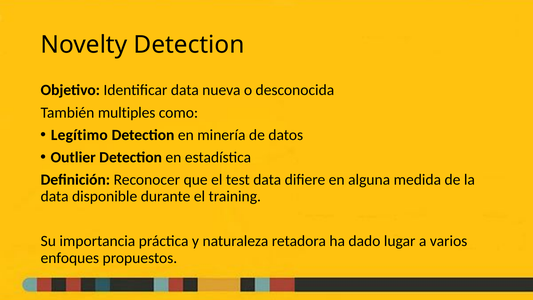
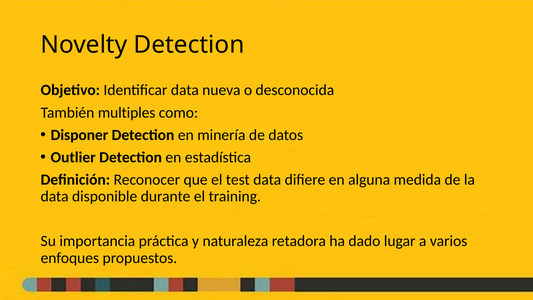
Legítimo: Legítimo -> Disponer (79, 135)
